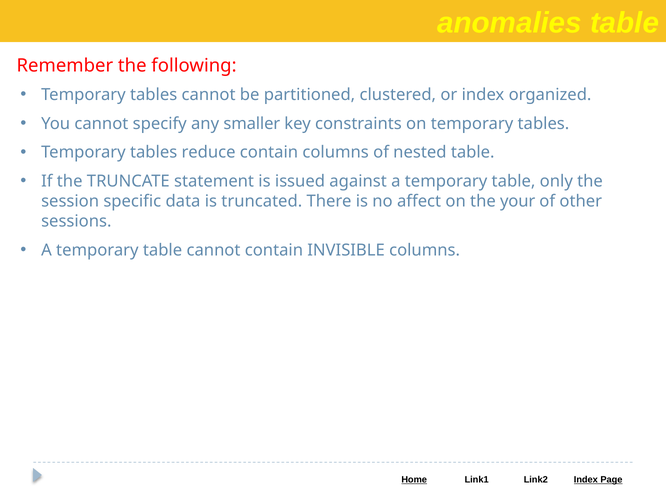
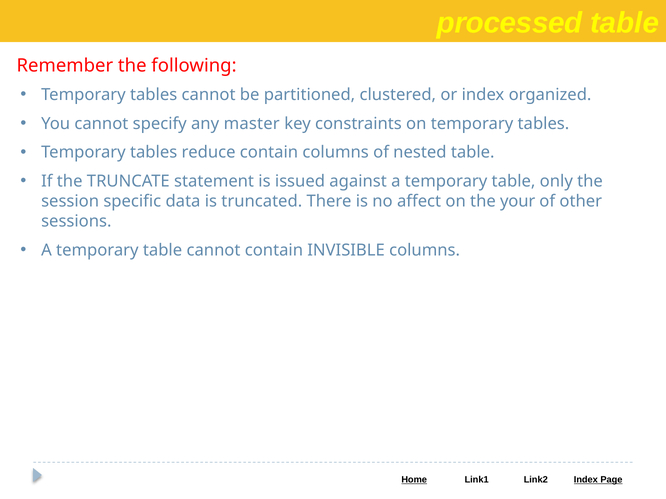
anomalies: anomalies -> processed (510, 23)
smaller: smaller -> master (252, 124)
